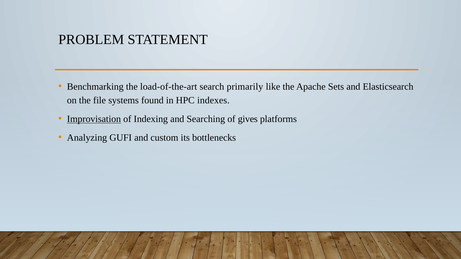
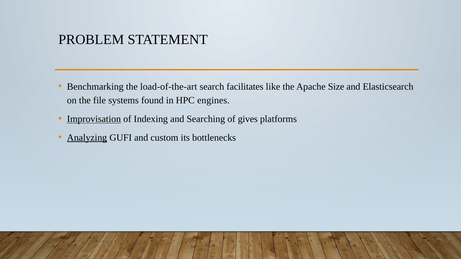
primarily: primarily -> facilitates (245, 87)
Sets: Sets -> Size (336, 87)
indexes: indexes -> engines (213, 101)
Analyzing underline: none -> present (87, 138)
